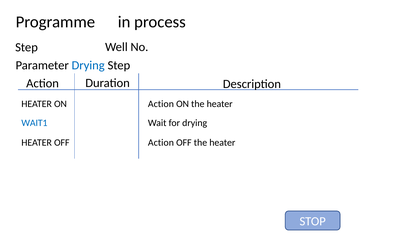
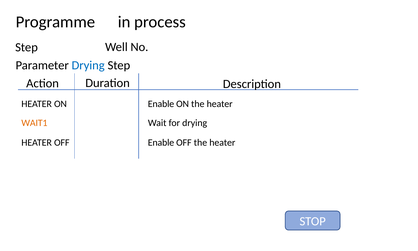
ON Action: Action -> Enable (161, 104)
WAIT1 colour: blue -> orange (34, 123)
OFF Action: Action -> Enable (161, 142)
